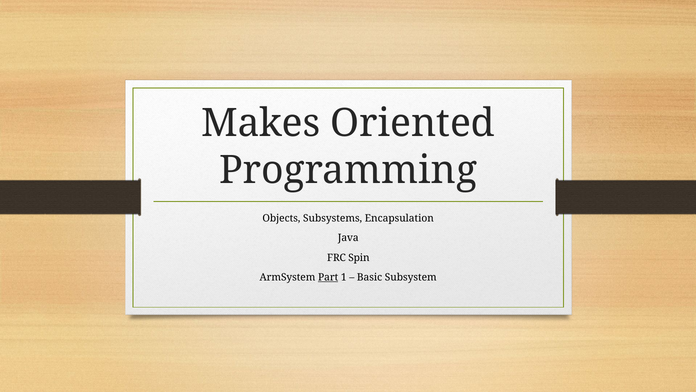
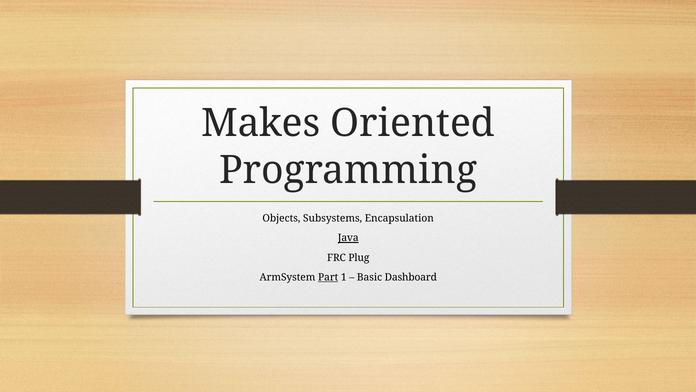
Java underline: none -> present (348, 238)
Spin: Spin -> Plug (359, 257)
Subsystem: Subsystem -> Dashboard (411, 277)
